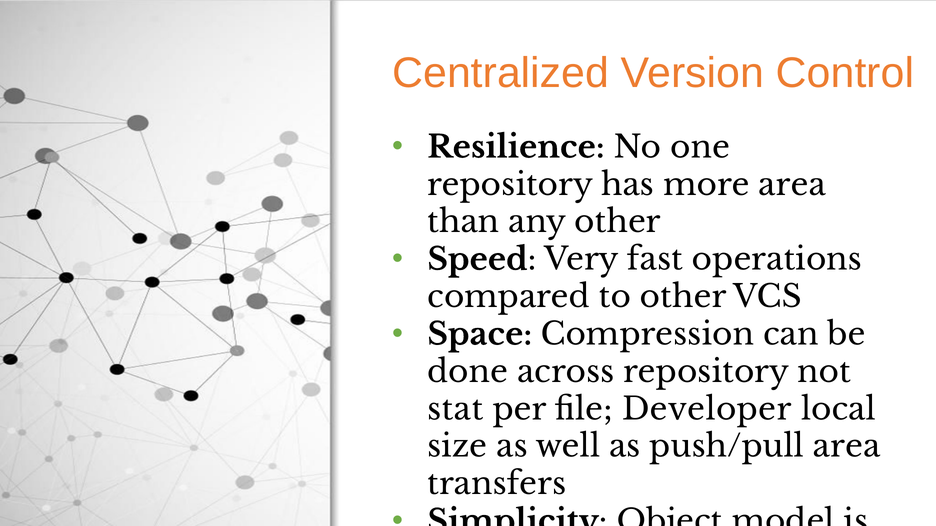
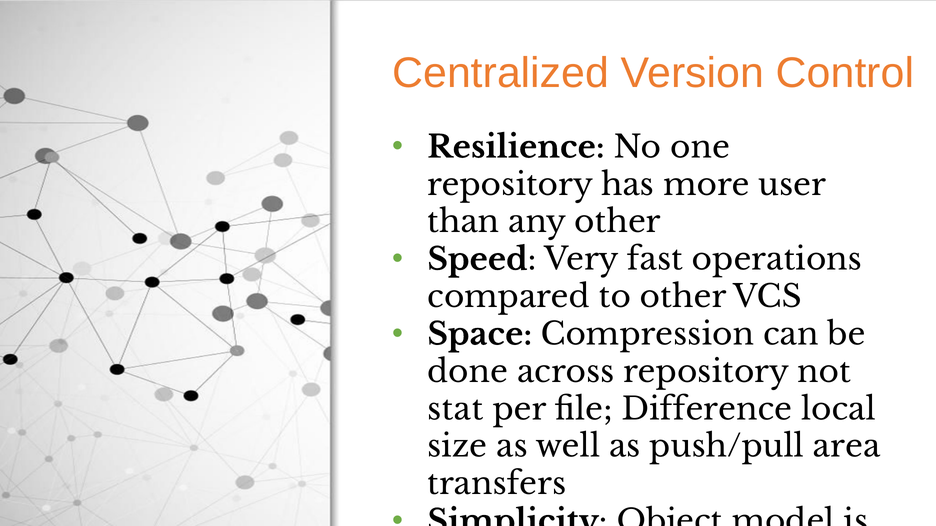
more area: area -> user (792, 185)
Developer: Developer -> Difference (707, 410)
